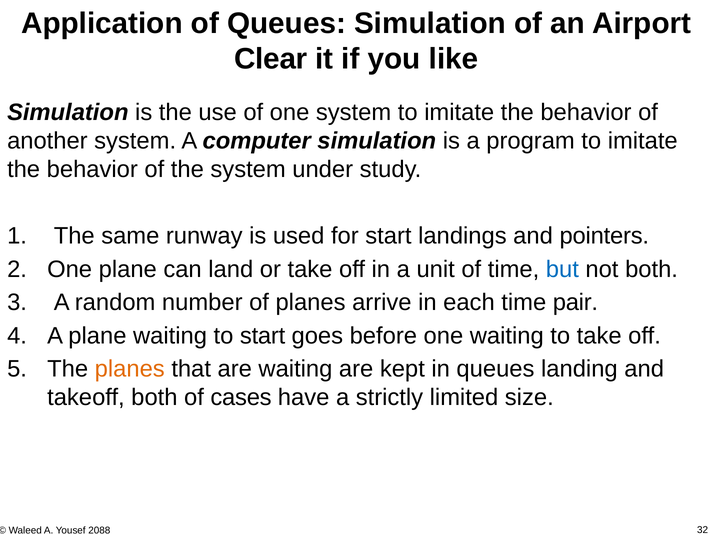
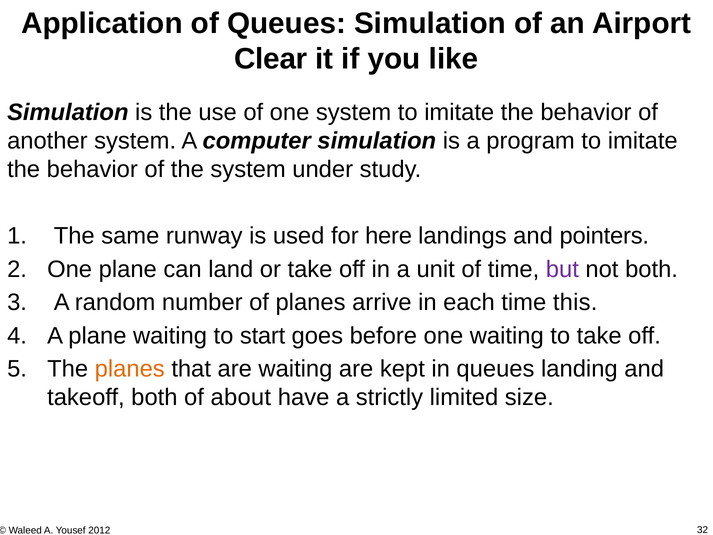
for start: start -> here (389, 236)
but colour: blue -> purple (562, 269)
pair: pair -> this (575, 302)
cases: cases -> about (241, 397)
2088: 2088 -> 2012 (99, 530)
